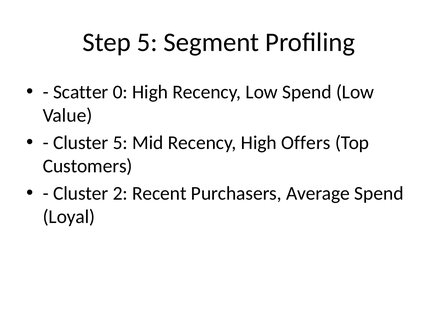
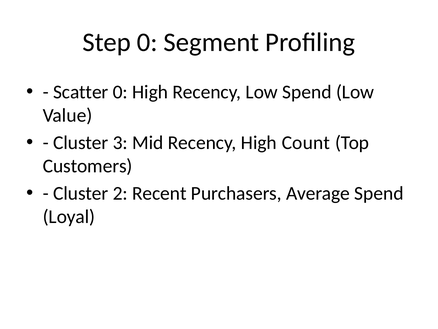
Step 5: 5 -> 0 (147, 42)
Cluster 5: 5 -> 3 (120, 143)
Offers: Offers -> Count (306, 143)
